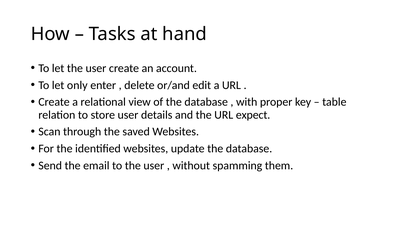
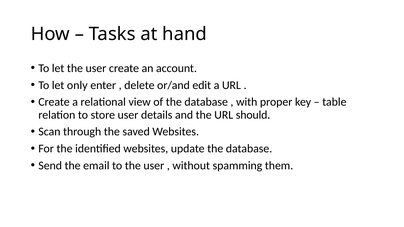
expect: expect -> should (253, 115)
